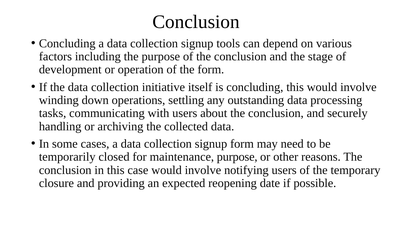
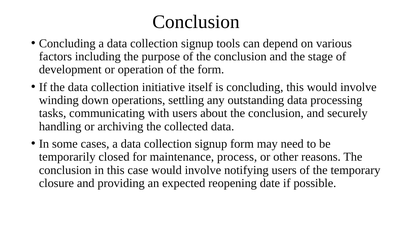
maintenance purpose: purpose -> process (237, 157)
